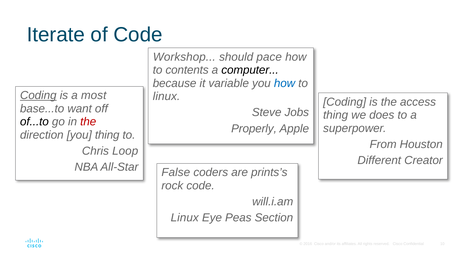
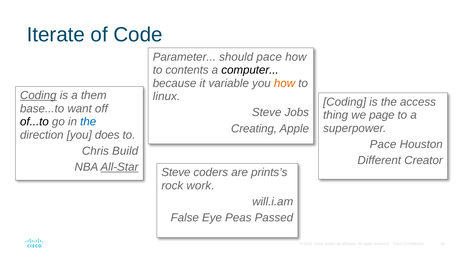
Workshop: Workshop -> Parameter (184, 57)
how colour: blue -> orange (285, 83)
most: most -> them (94, 95)
does: does -> page (382, 115)
the colour: red -> blue (88, 122)
Properly: Properly -> Creating (254, 128)
you thing: thing -> does (107, 135)
From: From -> Pace (383, 144)
Loop: Loop -> Build (125, 151)
All-Star underline: none -> present (119, 167)
False: False -> Steve (176, 172)
rock code: code -> work (200, 186)
Linux: Linux -> False (185, 218)
Section: Section -> Passed (274, 218)
